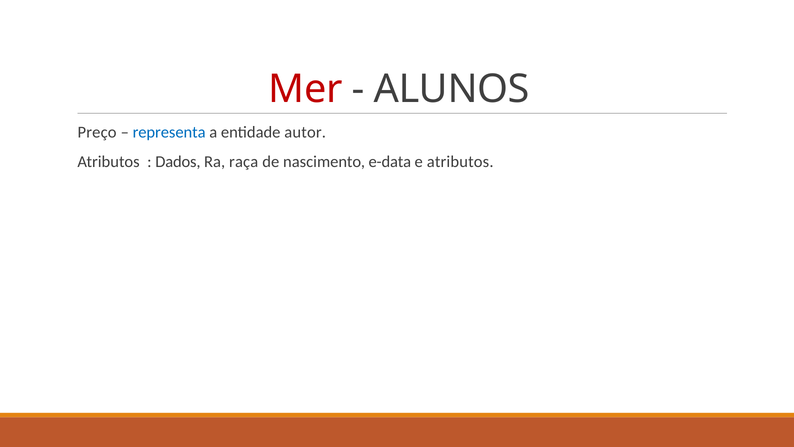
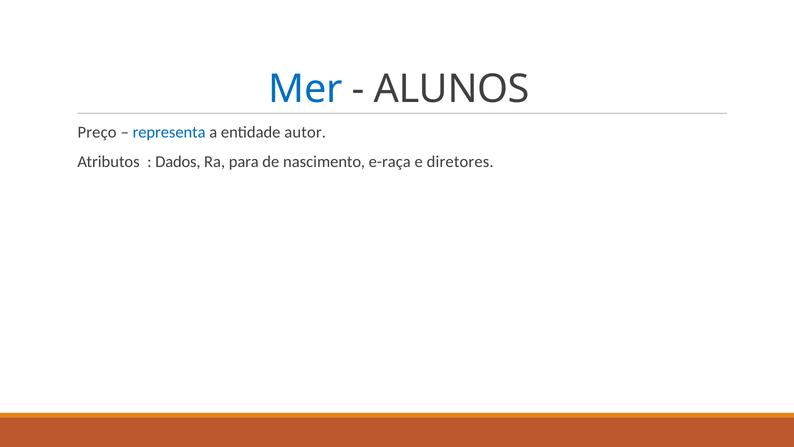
Mer colour: red -> blue (305, 89)
raça: raça -> para (244, 161)
e-data: e-data -> e-raça (390, 161)
e atributos: atributos -> diretores (460, 161)
